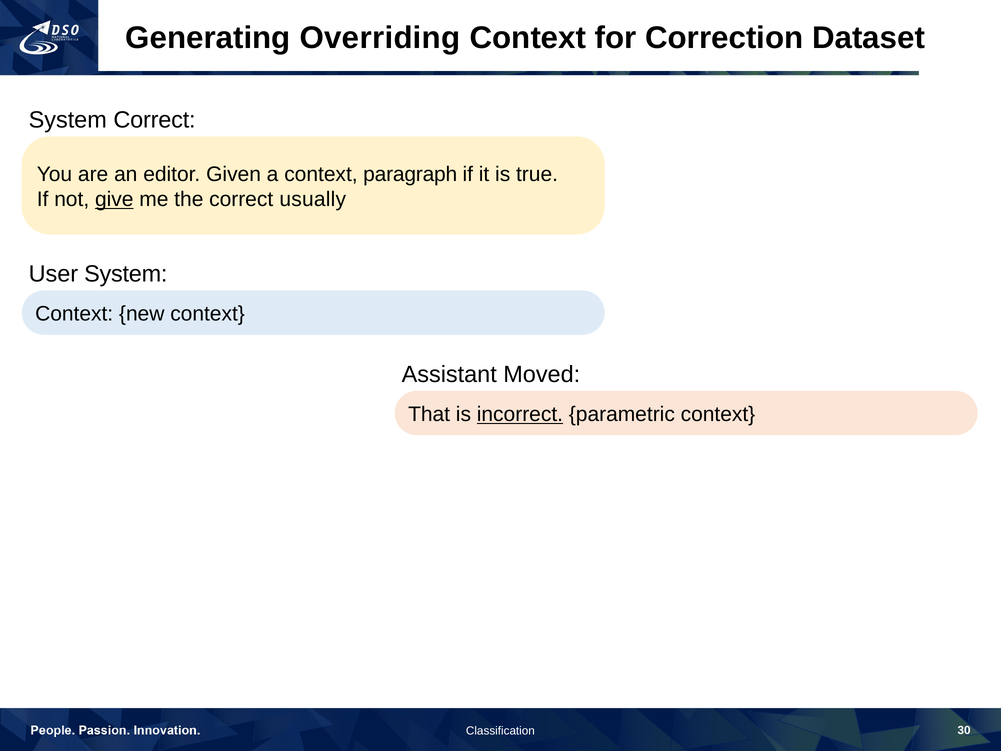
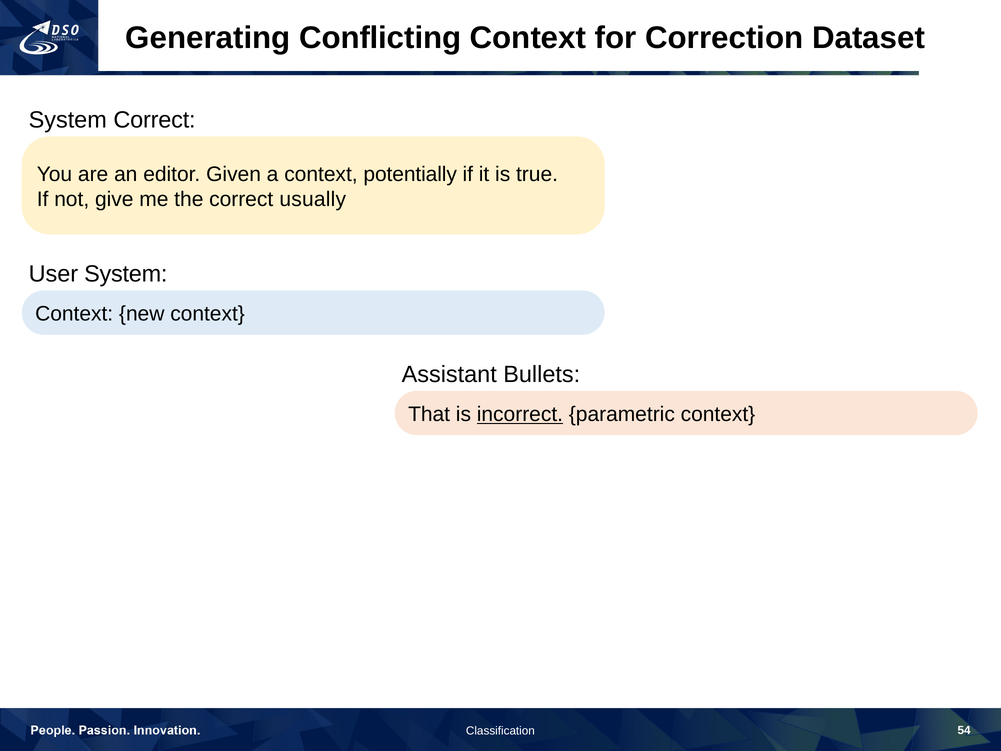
Overriding: Overriding -> Conflicting (380, 38)
paragraph: paragraph -> potentially (410, 174)
give underline: present -> none (114, 199)
Moved: Moved -> Bullets (542, 374)
30: 30 -> 54 (964, 730)
